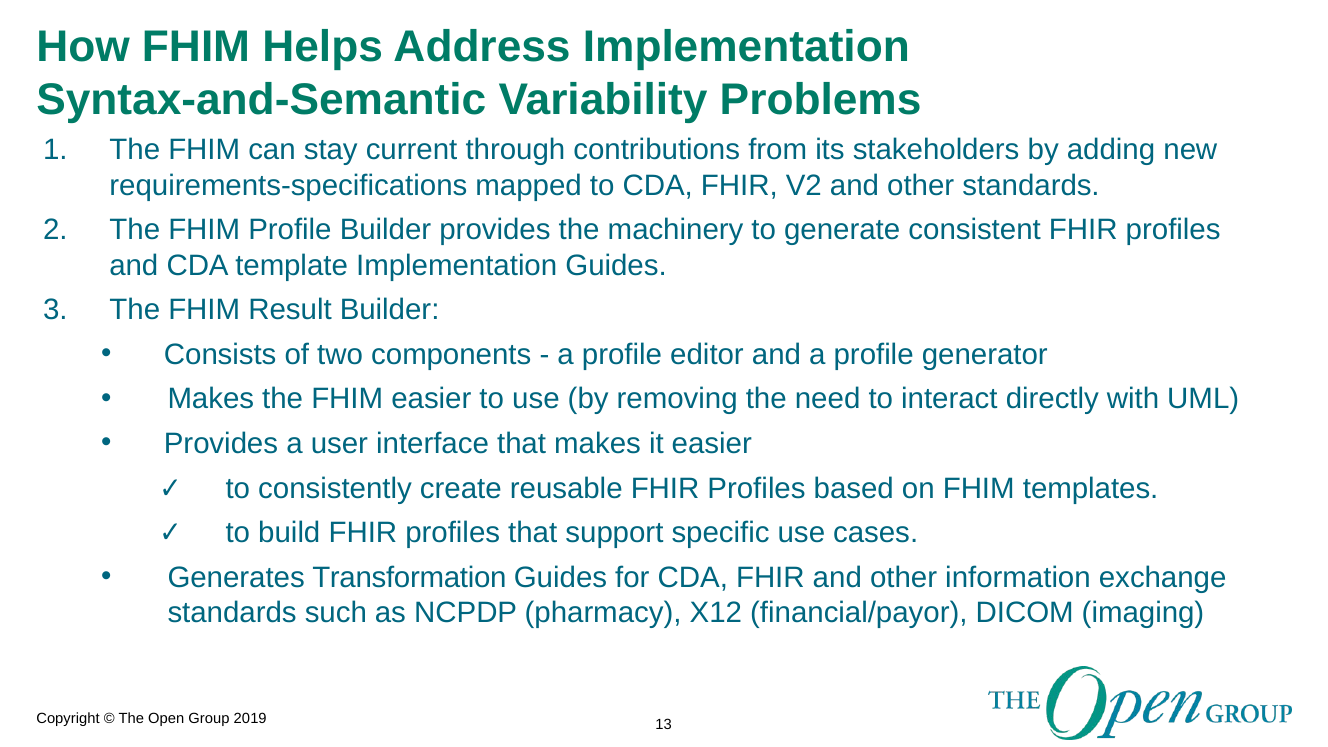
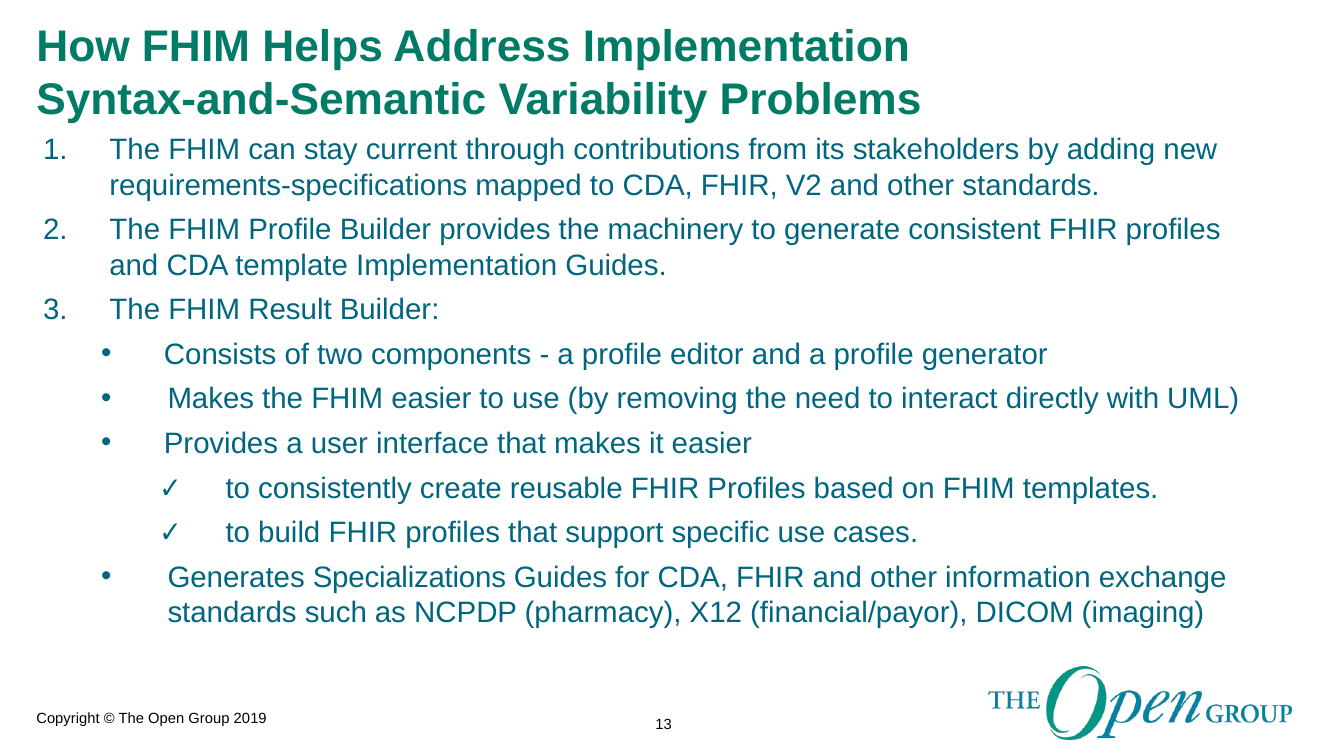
Transformation: Transformation -> Specializations (409, 578)
